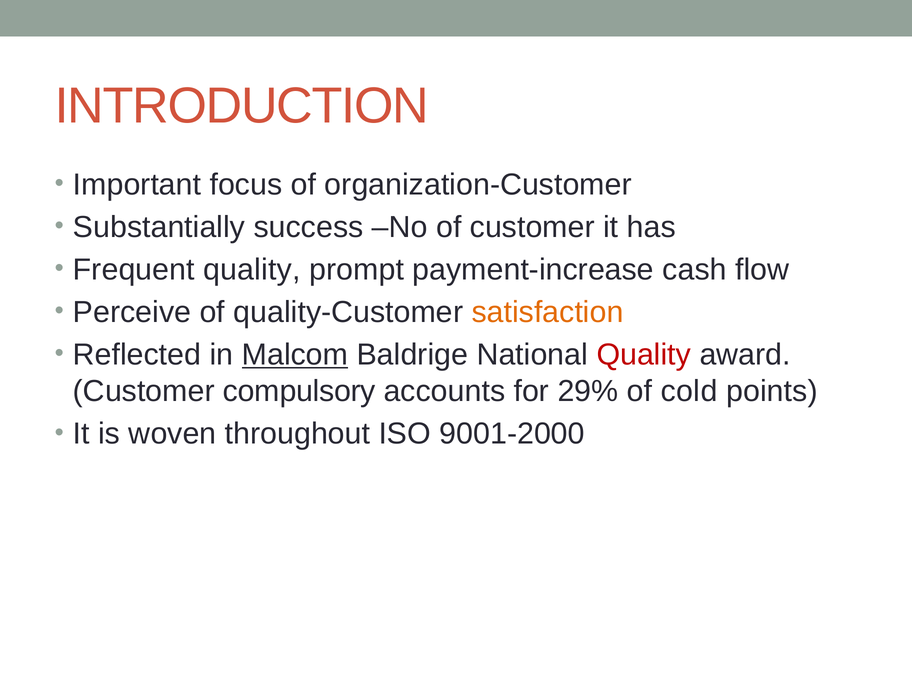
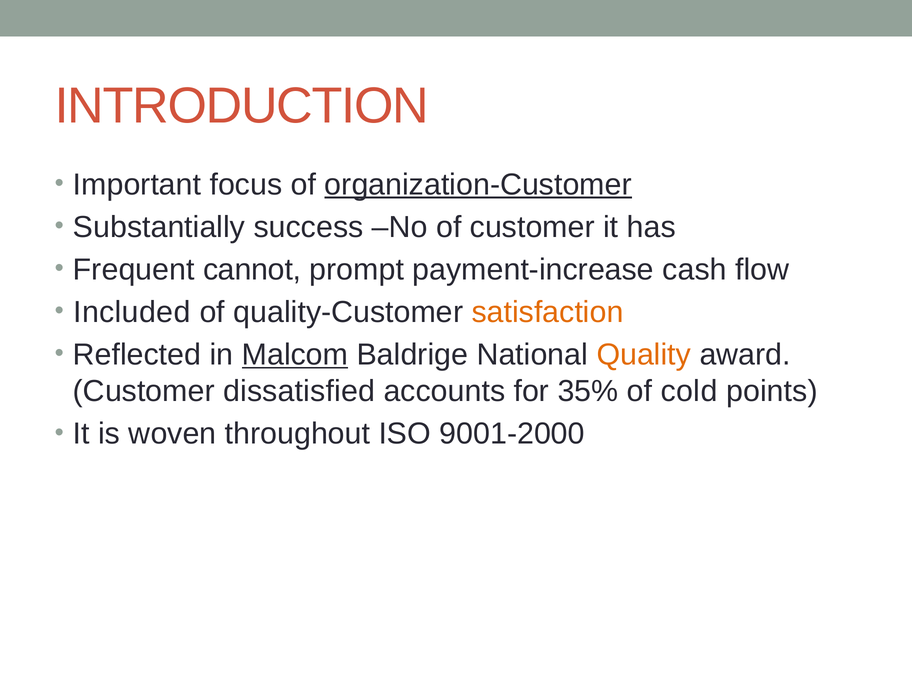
organization-Customer underline: none -> present (478, 185)
Frequent quality: quality -> cannot (252, 270)
Perceive: Perceive -> Included (132, 312)
Quality colour: red -> orange (644, 355)
compulsory: compulsory -> dissatisfied (299, 391)
29%: 29% -> 35% (588, 391)
